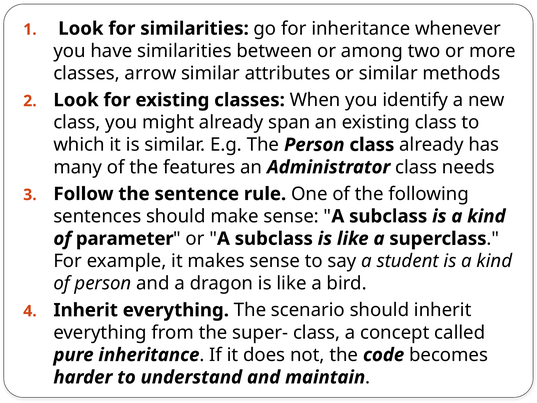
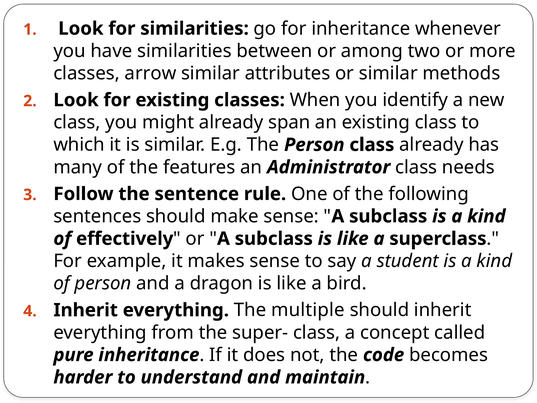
parameter: parameter -> effectively (125, 239)
scenario: scenario -> multiple (308, 310)
